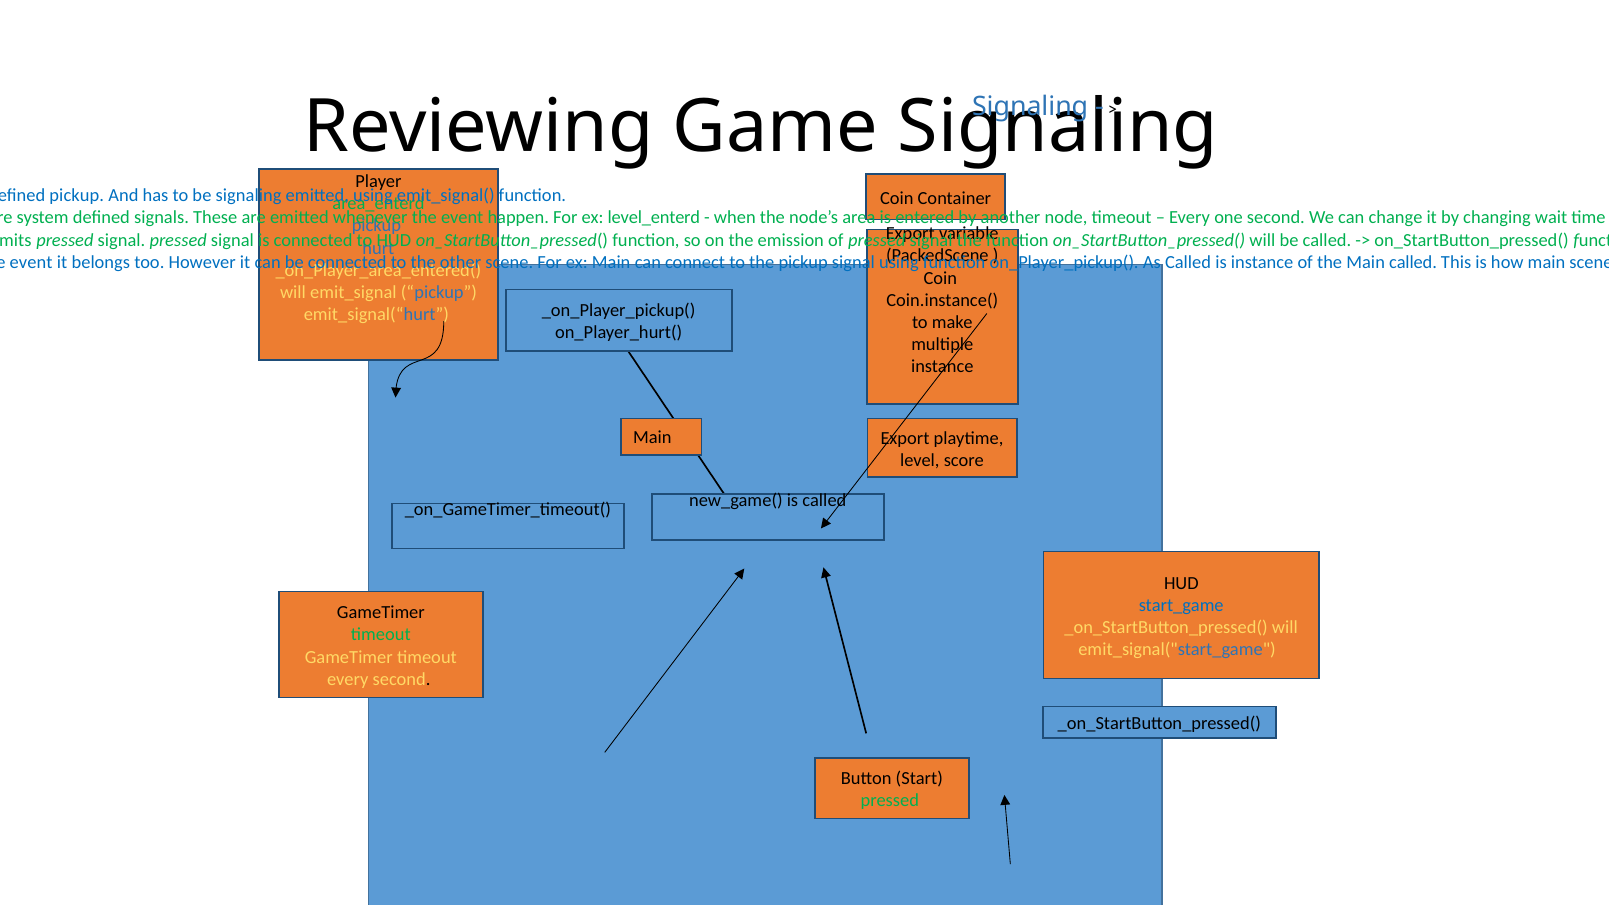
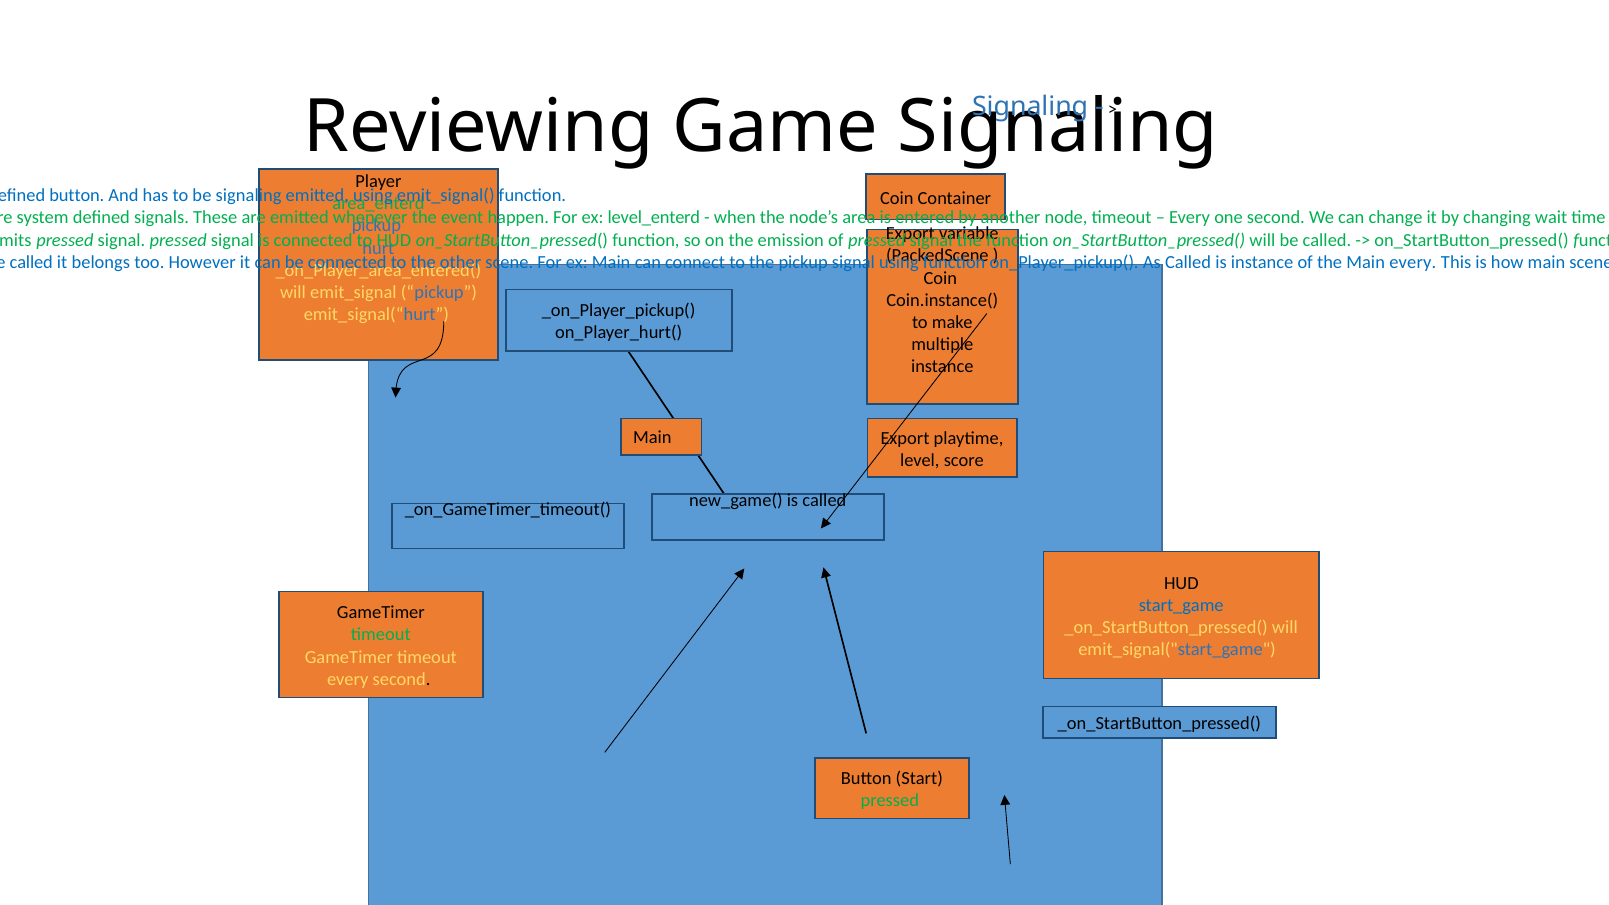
pickup: pickup -> button (77, 196)
event: event -> called (31, 262)
Main called: called -> every (1413, 262)
